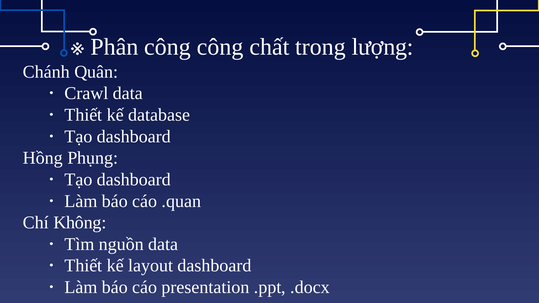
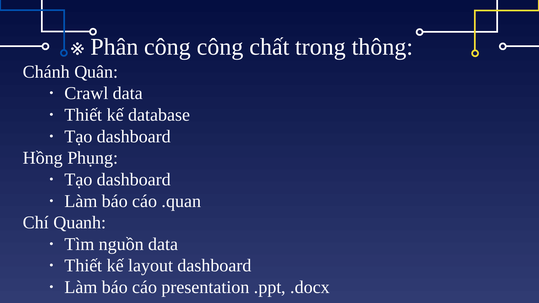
lượng: lượng -> thông (383, 47)
Không: Không -> Quanh (80, 223)
